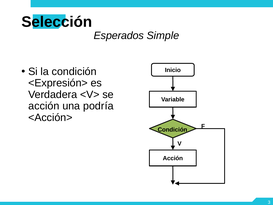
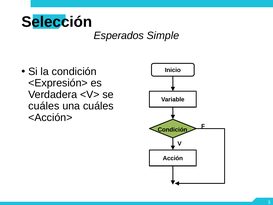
acción: acción -> cuáles (44, 106)
una podría: podría -> cuáles (98, 106)
